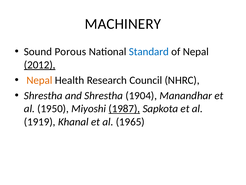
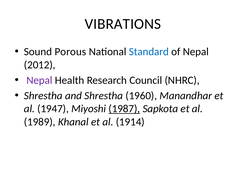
MACHINERY: MACHINERY -> VIBRATIONS (123, 24)
2012 underline: present -> none (40, 65)
Nepal colour: orange -> purple (39, 80)
1904: 1904 -> 1960 (141, 95)
1950: 1950 -> 1947 (53, 108)
1919: 1919 -> 1989 (40, 122)
1965: 1965 -> 1914 (130, 122)
